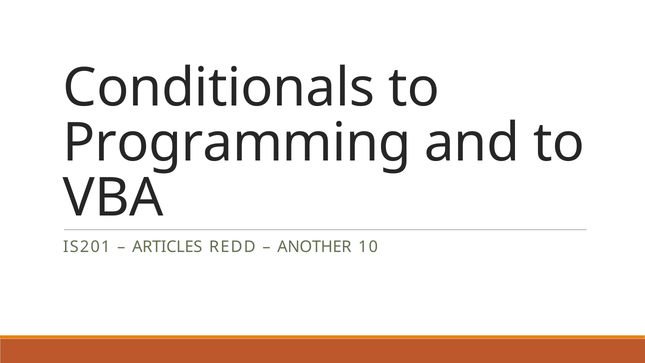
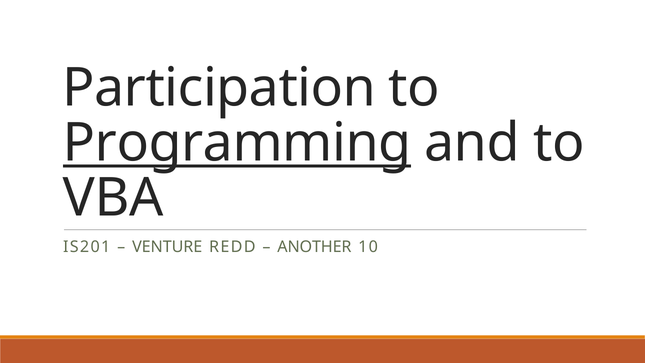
Conditionals: Conditionals -> Participation (219, 88)
Programming underline: none -> present (237, 143)
ARTICLES: ARTICLES -> VENTURE (167, 247)
